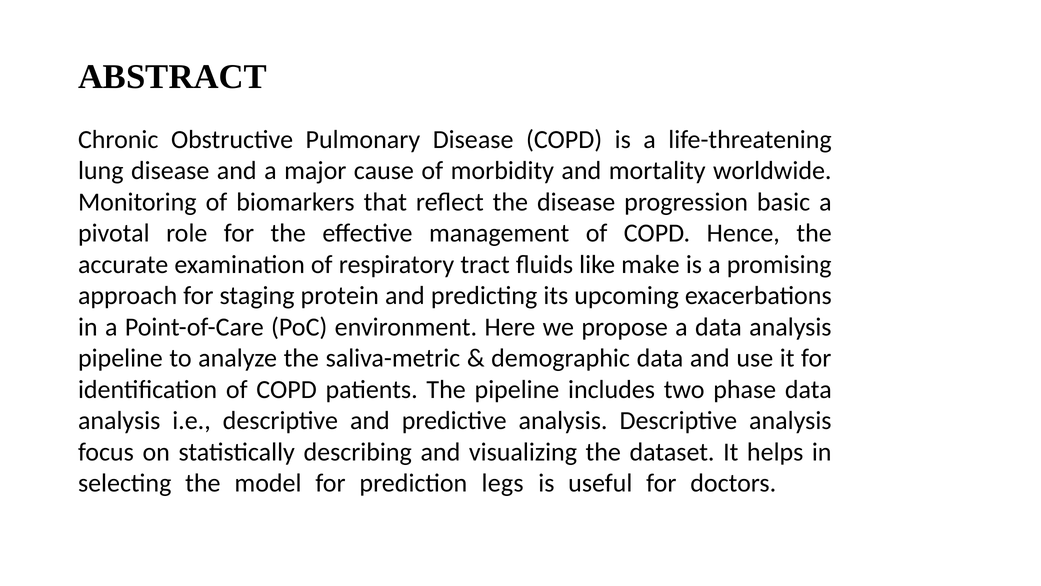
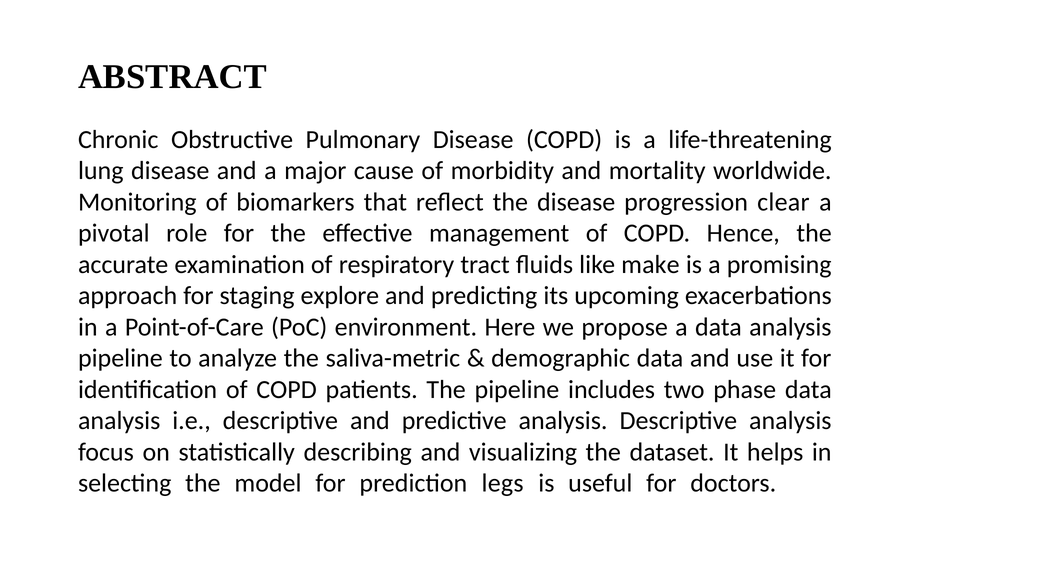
basic: basic -> clear (783, 202)
protein: protein -> explore (340, 296)
